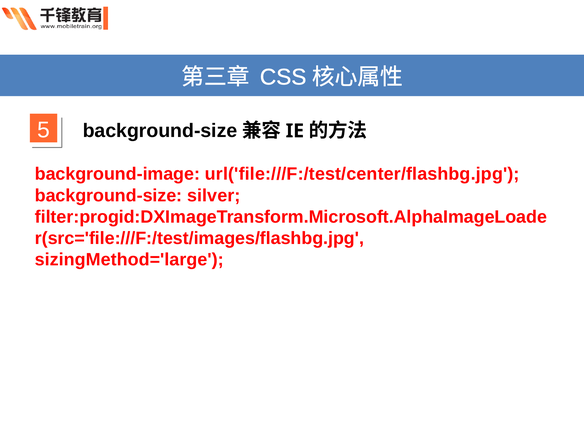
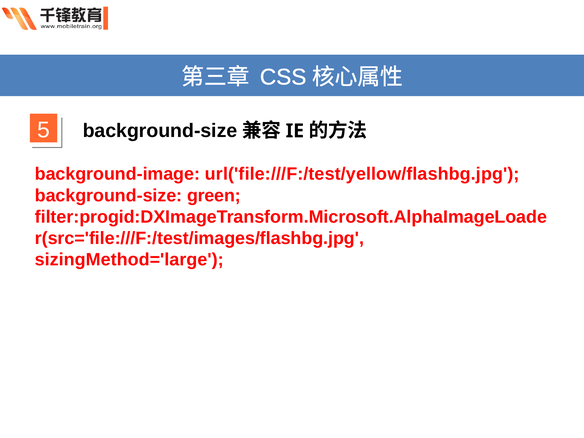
url('file:///F:/test/center/flashbg.jpg: url('file:///F:/test/center/flashbg.jpg -> url('file:///F:/test/yellow/flashbg.jpg (362, 174)
silver: silver -> green (214, 195)
